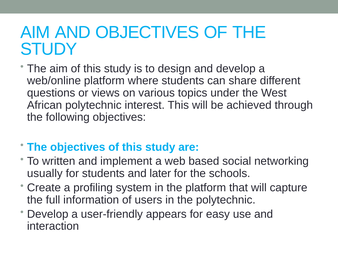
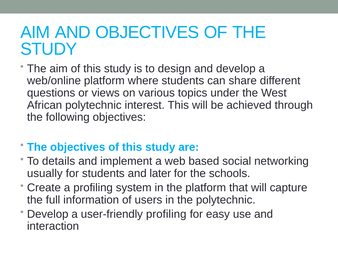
written: written -> details (59, 161)
user-friendly appears: appears -> profiling (166, 214)
